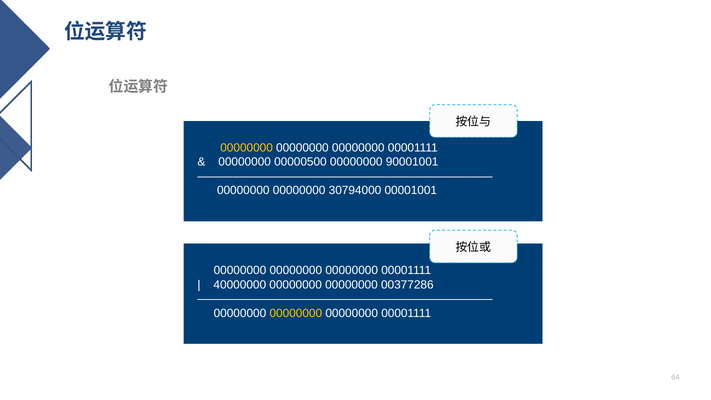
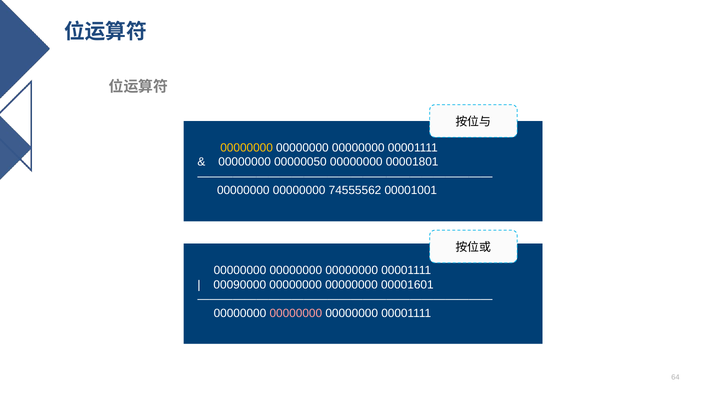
00000500: 00000500 -> 00000050 (300, 162)
90001001: 90001001 -> 00001801 (412, 162)
30794000: 30794000 -> 74555562 (355, 190)
40000000: 40000000 -> 00090000 (240, 285)
00377286: 00377286 -> 00001601 (407, 285)
00000000 colour: yellow -> pink (296, 313)
